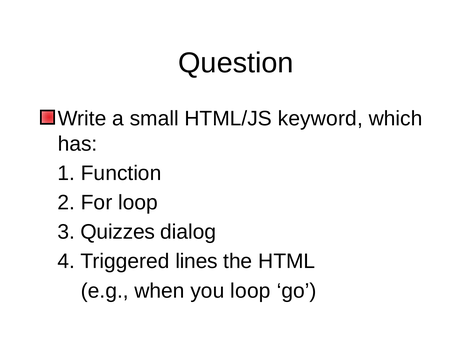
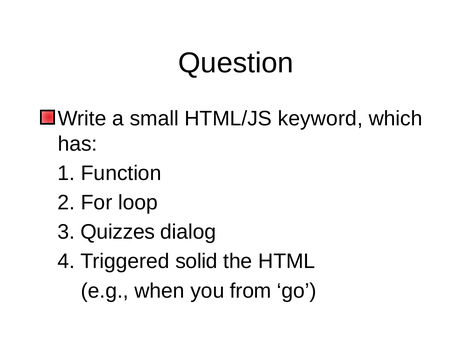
lines: lines -> solid (196, 261)
you loop: loop -> from (251, 291)
